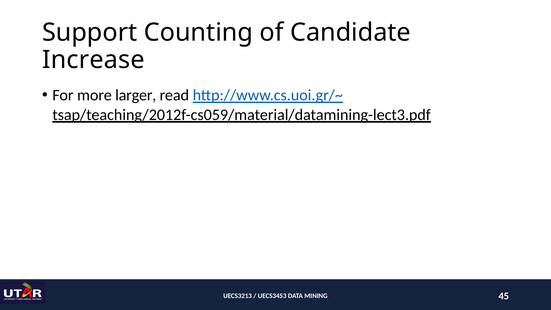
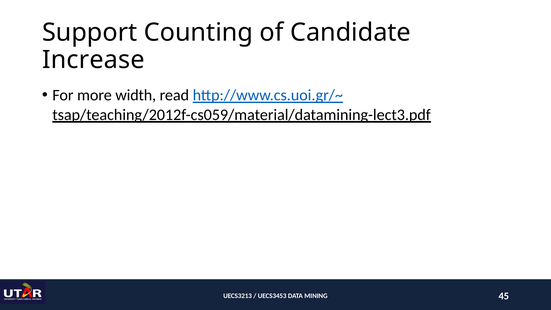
larger: larger -> width (136, 95)
